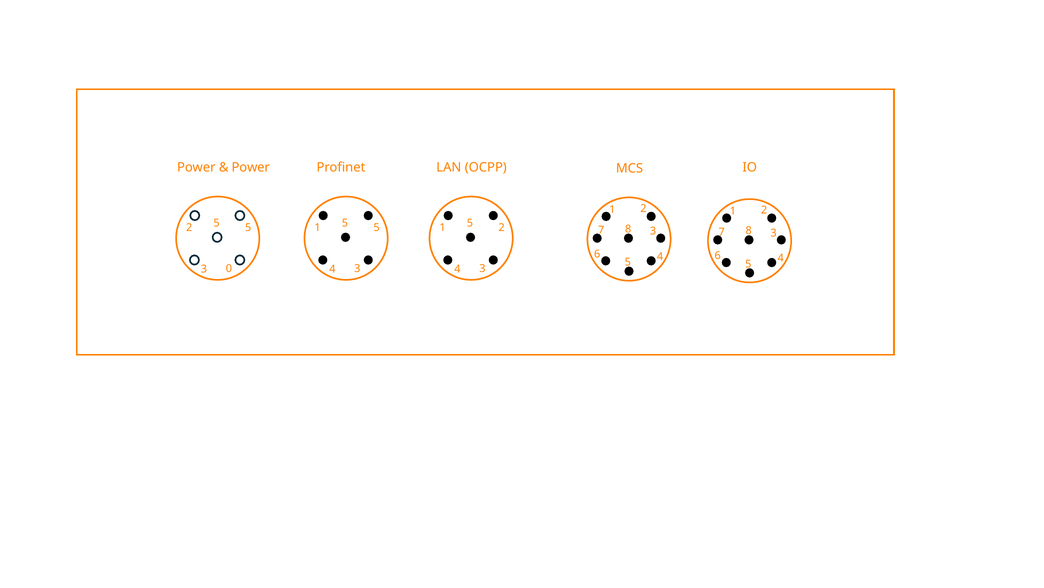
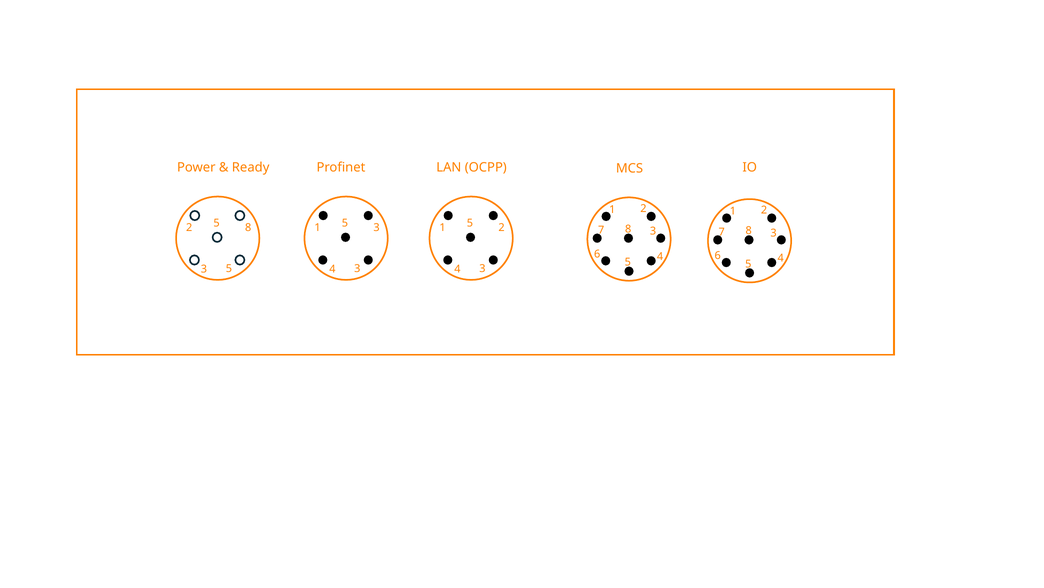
Power: Power -> Ready (251, 167)
5: 5 -> 8 (248, 228)
1 5: 5 -> 3 (377, 228)
0: 0 -> 5 (229, 269)
